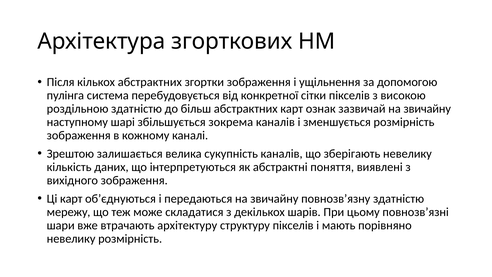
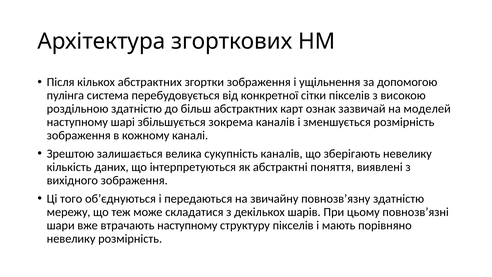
зазвичай на звичайну: звичайну -> моделей (427, 109)
Ці карт: карт -> того (71, 199)
втрачають архітектуру: архітектуру -> наступному (187, 225)
